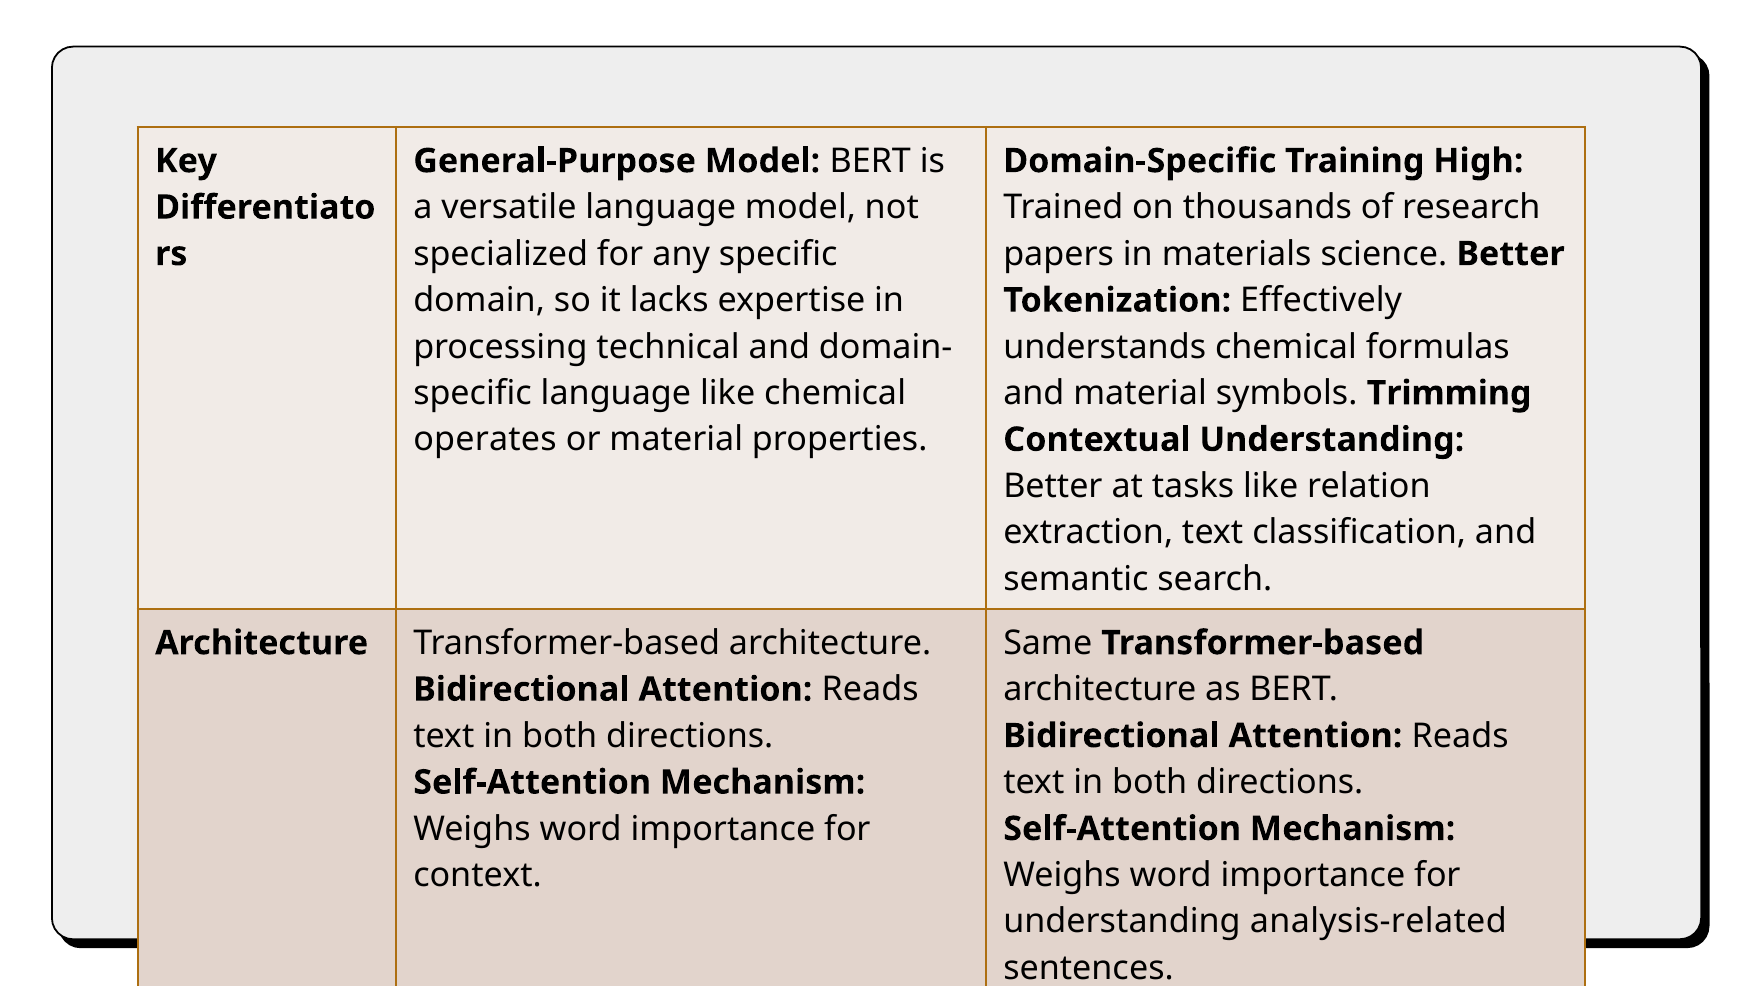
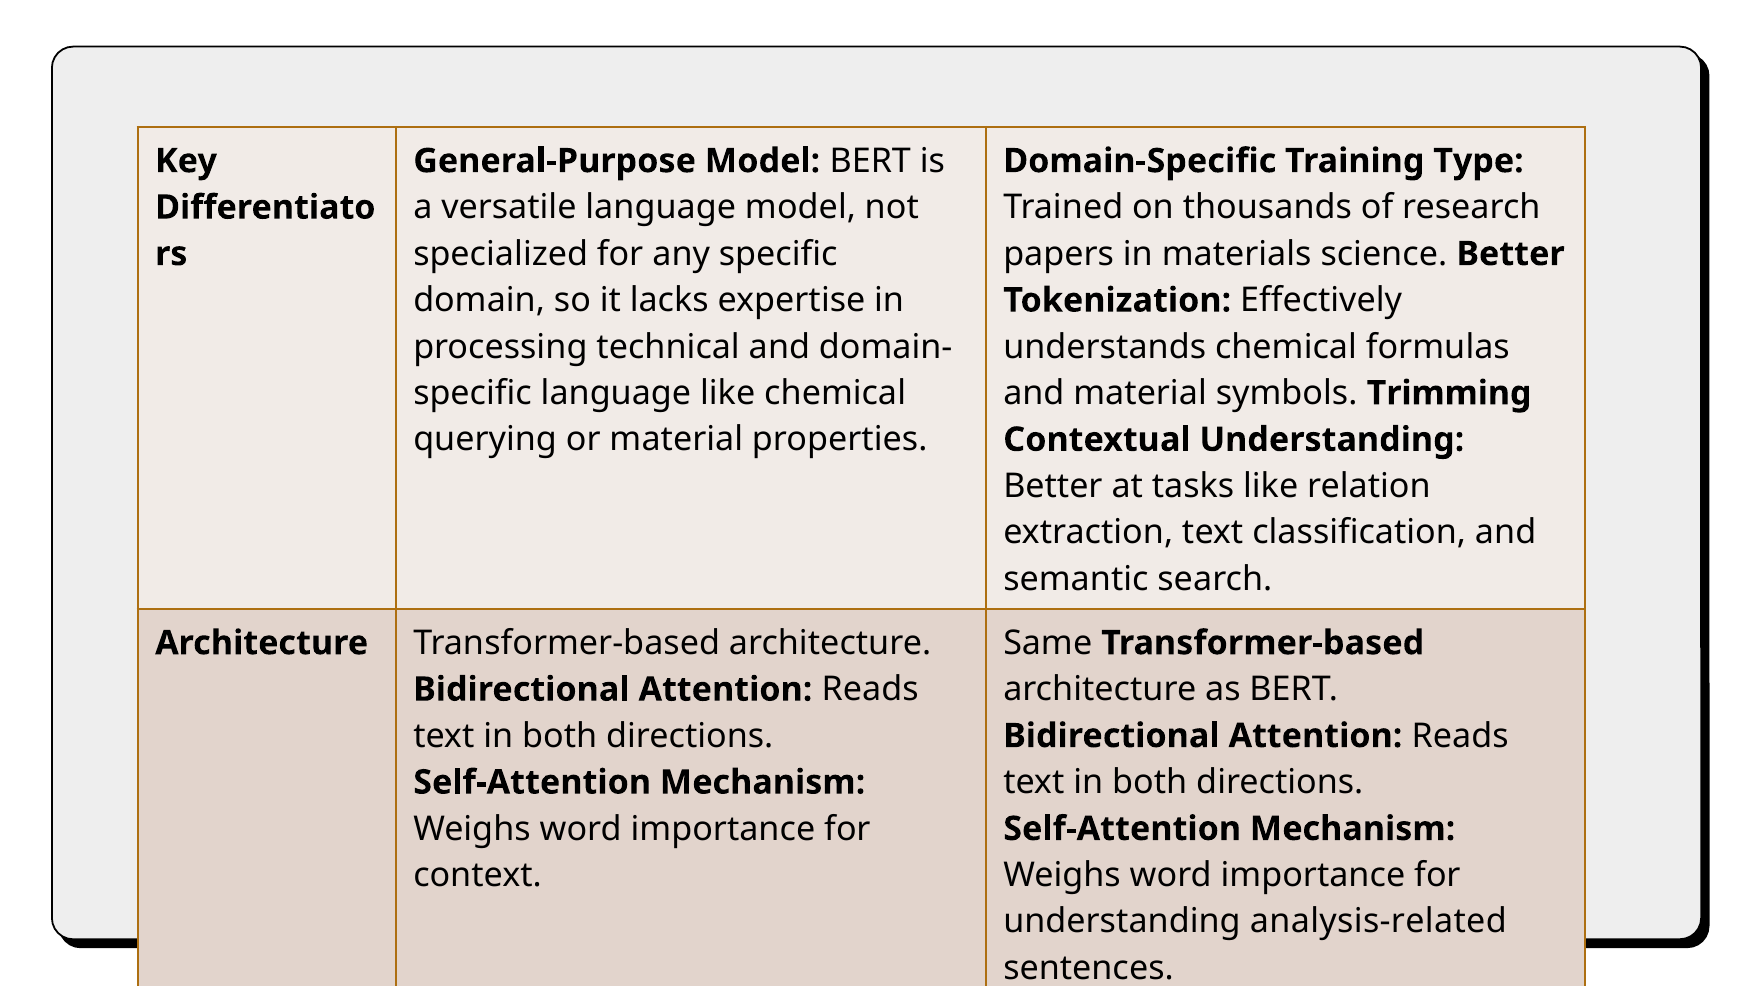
High: High -> Type (1478, 161)
operates: operates -> querying (485, 440)
